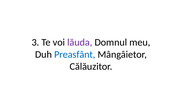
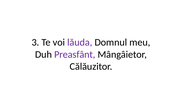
Preasfânt colour: blue -> purple (75, 55)
